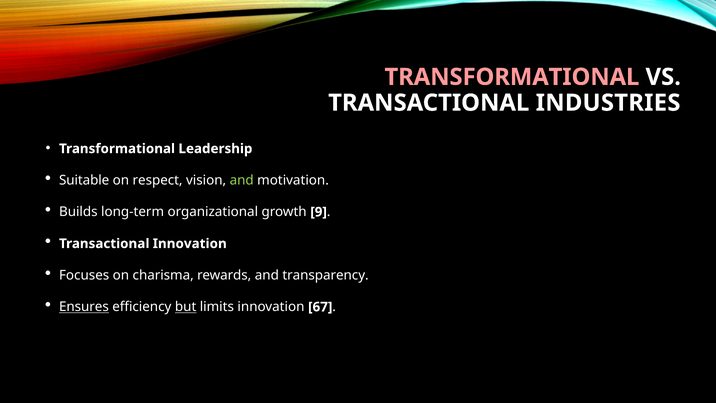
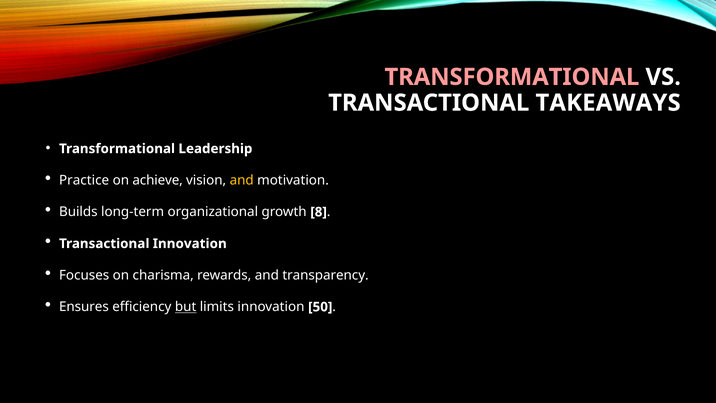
INDUSTRIES: INDUSTRIES -> TAKEAWAYS (608, 103)
Suitable: Suitable -> Practice (84, 180)
respect: respect -> achieve (158, 180)
and colour: light green -> yellow (242, 180)
9: 9 -> 8 (319, 212)
Ensures underline: present -> none (84, 307)
67: 67 -> 50 (320, 307)
